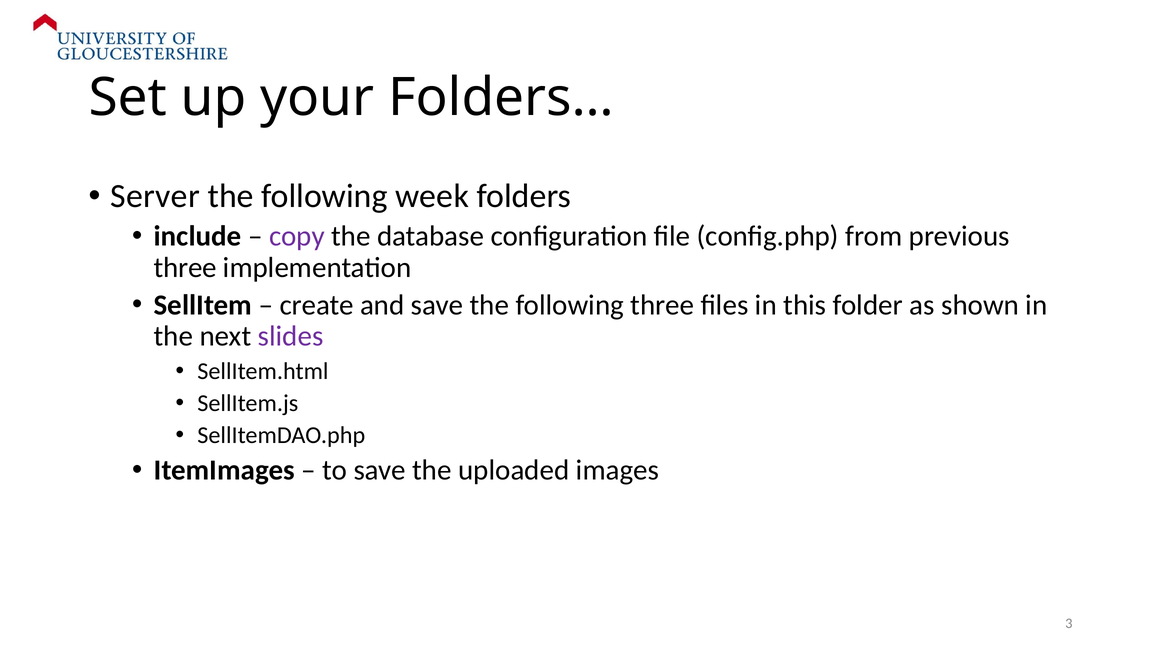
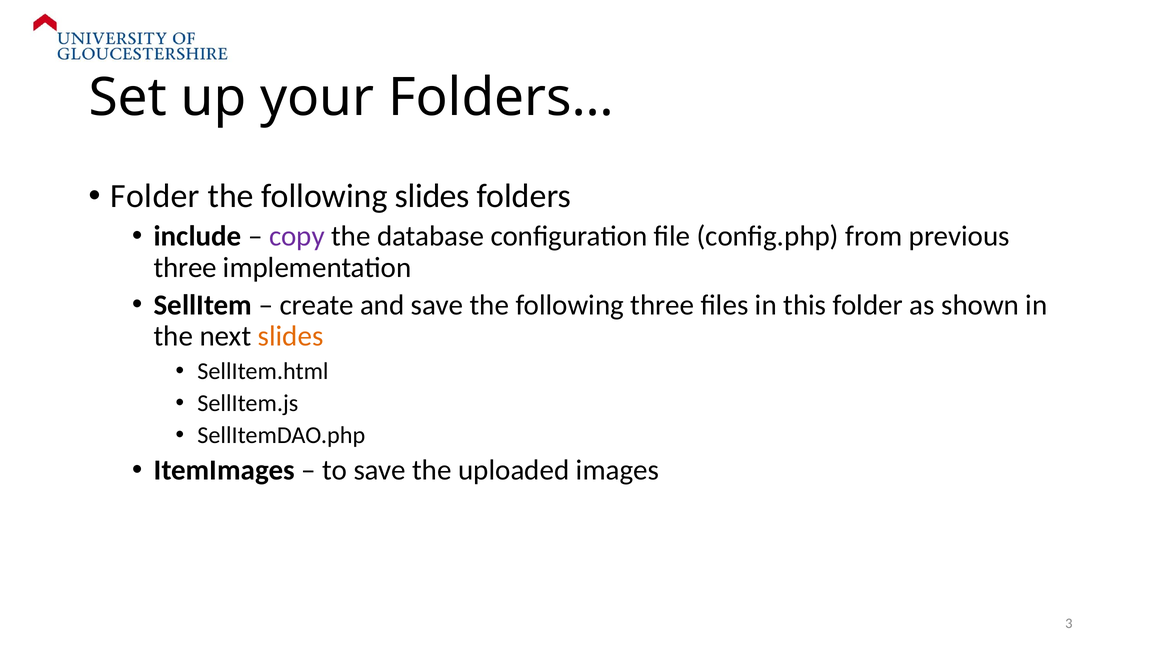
Server: Server -> Folder (155, 196)
following week: week -> slides (432, 196)
slides colour: purple -> orange (291, 336)
